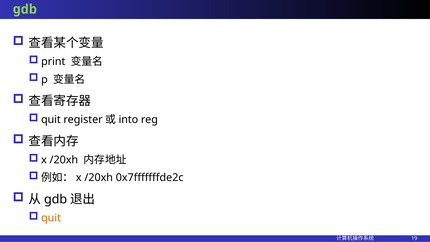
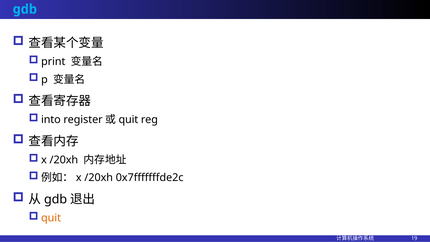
gdb colour: light green -> light blue (25, 9)
quit: quit -> into (51, 120)
into: into -> quit (128, 120)
